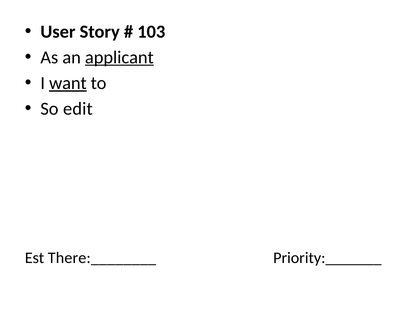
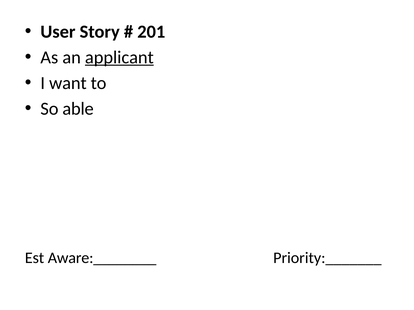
103: 103 -> 201 (151, 32)
want underline: present -> none (68, 83)
edit: edit -> able (78, 109)
There:________: There:________ -> Aware:________ (102, 258)
